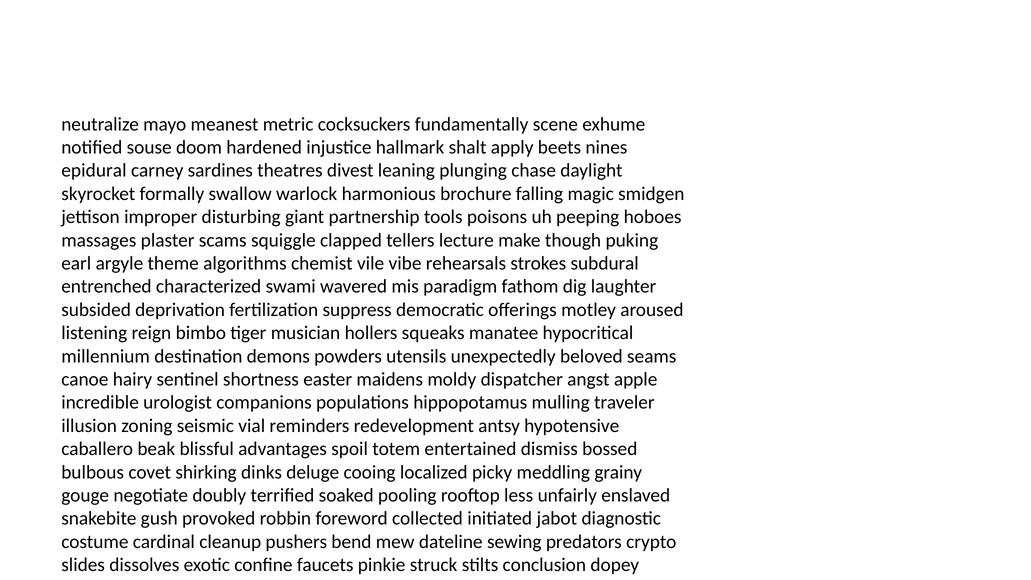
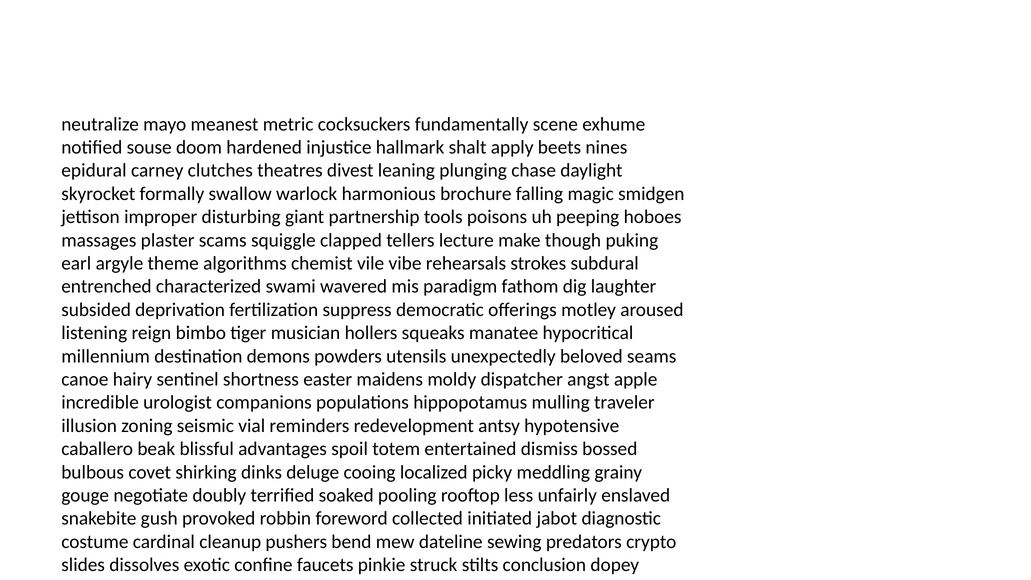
sardines: sardines -> clutches (220, 171)
